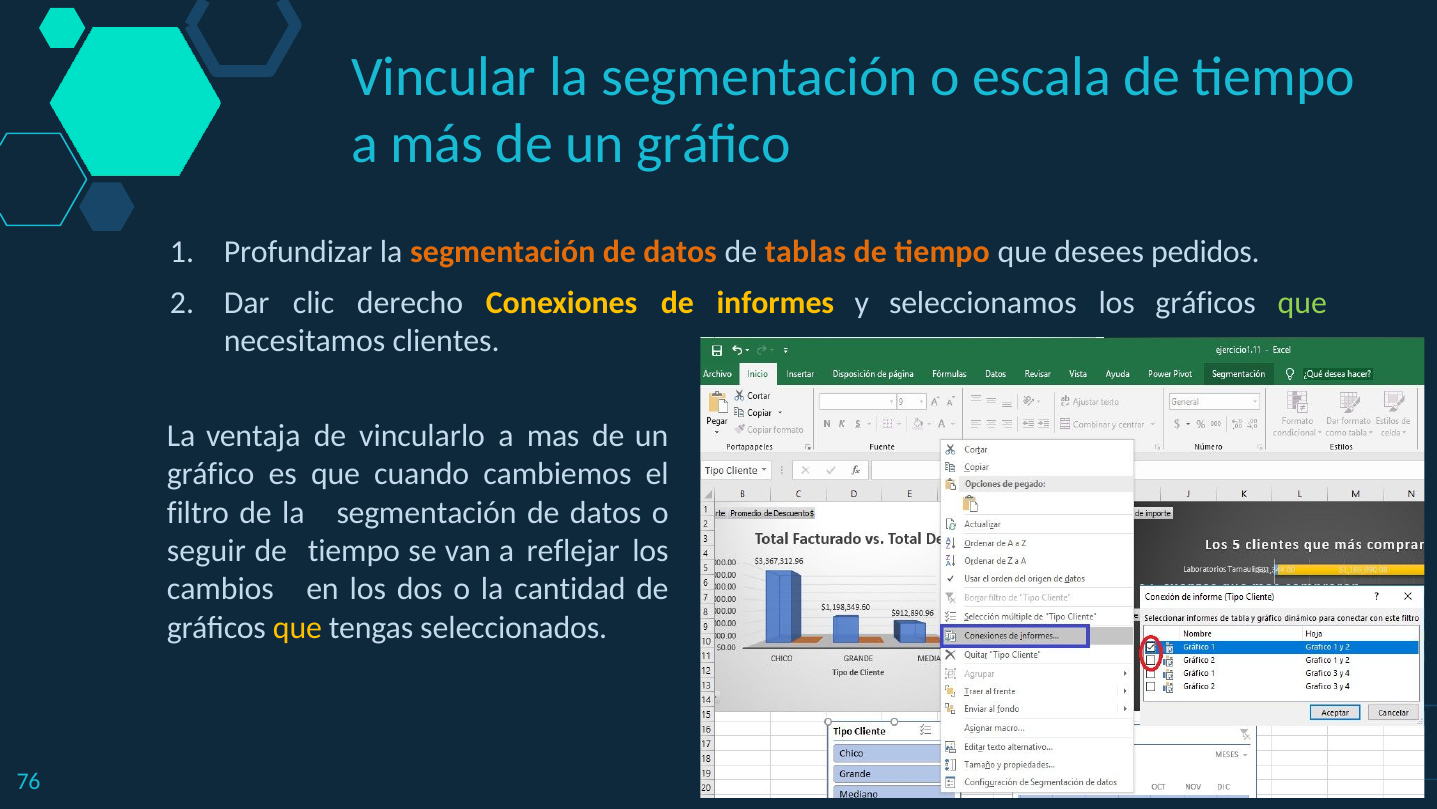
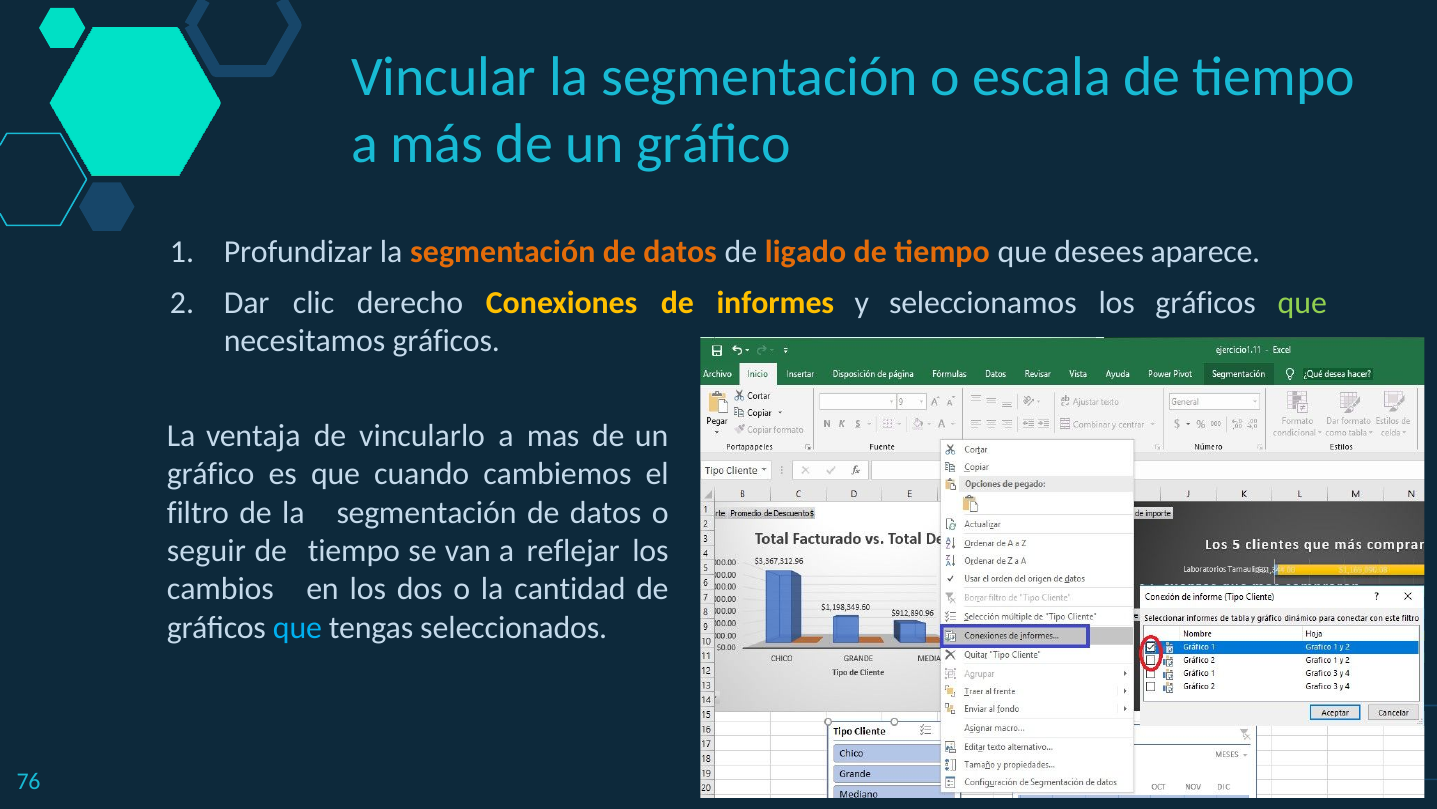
tablas: tablas -> ligado (806, 252)
pedidos: pedidos -> aparece (1205, 252)
necesitamos clientes: clientes -> gráficos (446, 341)
que colour: yellow -> light blue (297, 627)
